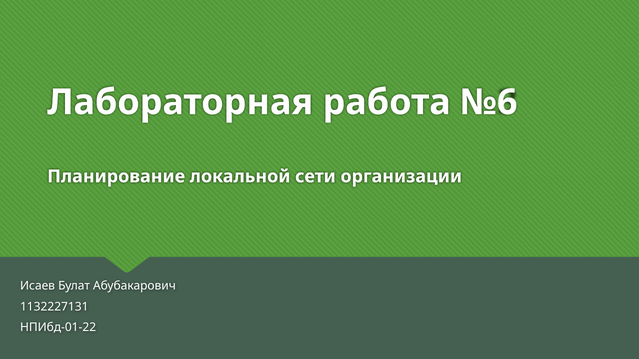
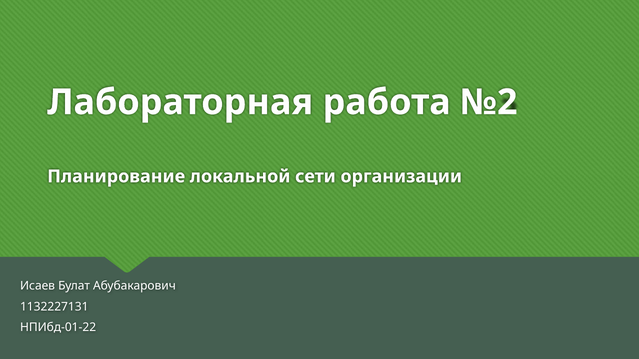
№6: №6 -> №2 (489, 102)
